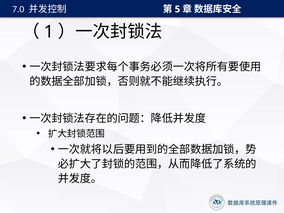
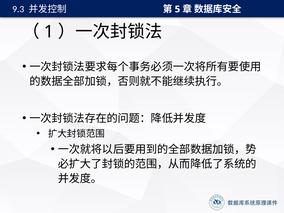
7.0: 7.0 -> 9.3 (18, 9)
